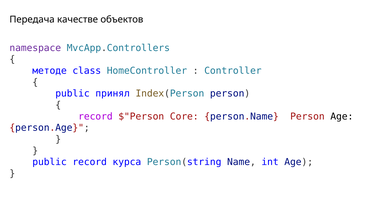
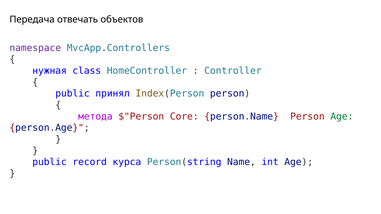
качестве: качестве -> отвечать (78, 19)
методе: методе -> нужная (50, 71)
record: record -> метода (95, 117)
Age colour: black -> green (342, 117)
